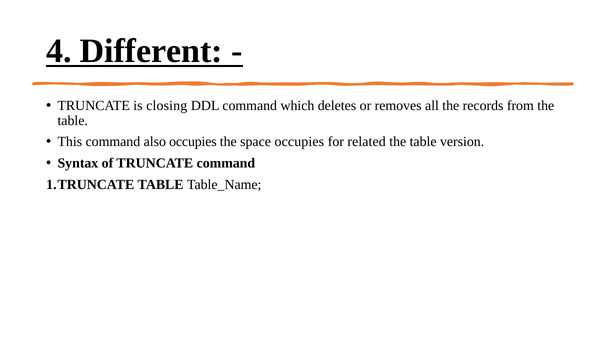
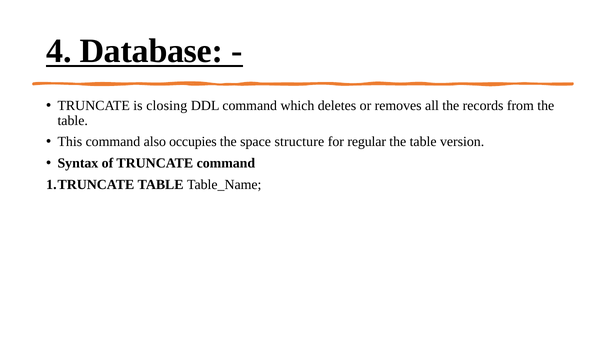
Different: Different -> Database (151, 51)
space occupies: occupies -> structure (299, 142)
related: related -> regular (367, 142)
